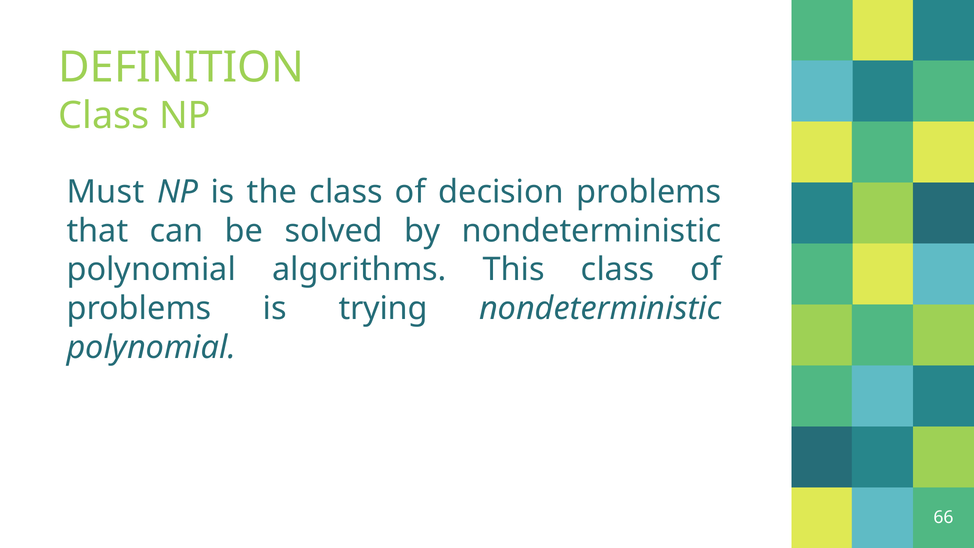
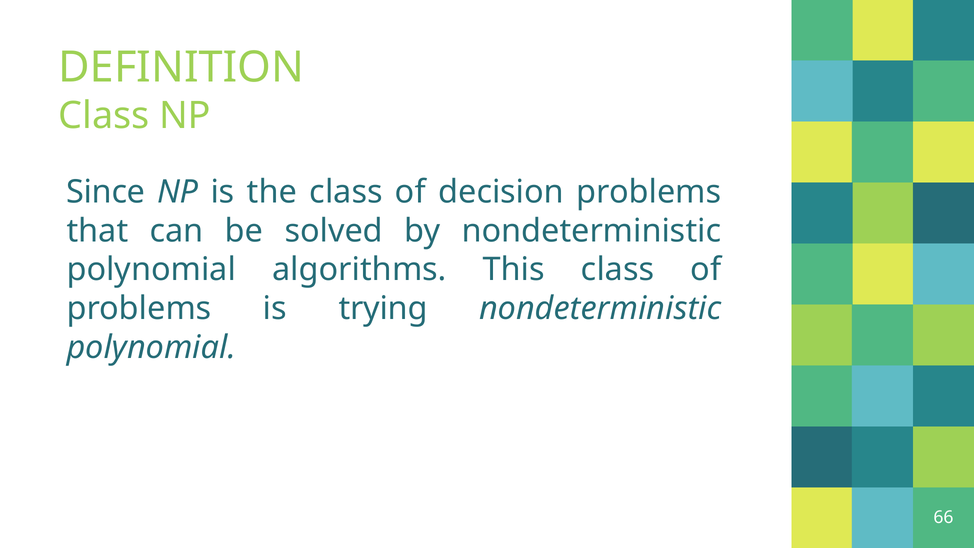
Must: Must -> Since (106, 192)
